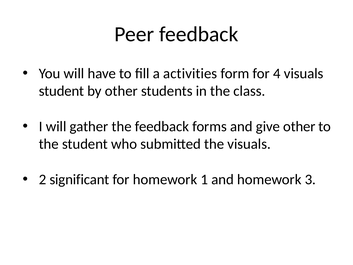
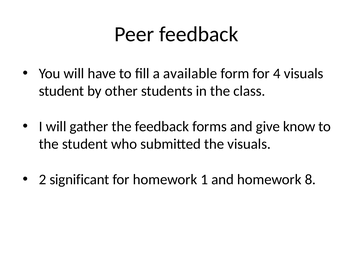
activities: activities -> available (190, 73)
give other: other -> know (299, 126)
3: 3 -> 8 (310, 179)
